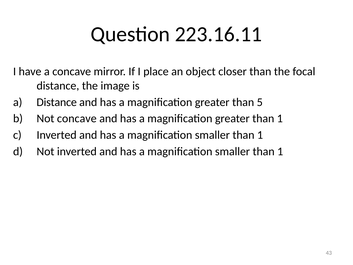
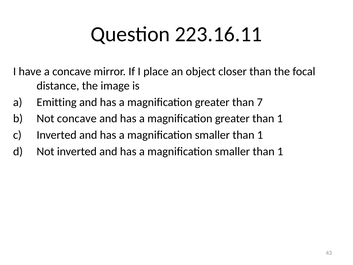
a Distance: Distance -> Emitting (57, 102)
5: 5 -> 7 (260, 102)
